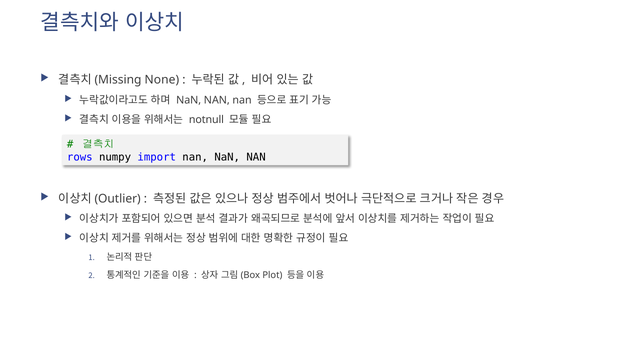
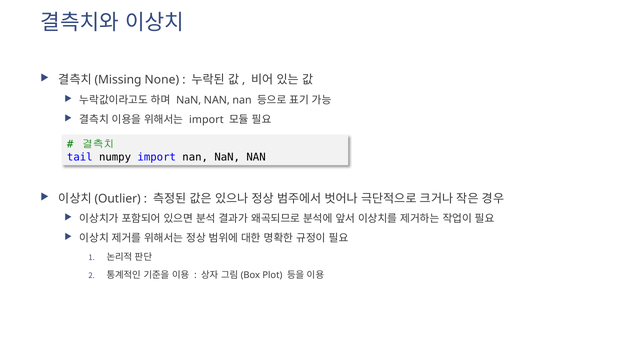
notnull: notnull -> import (206, 120)
rows: rows -> tail (80, 157)
